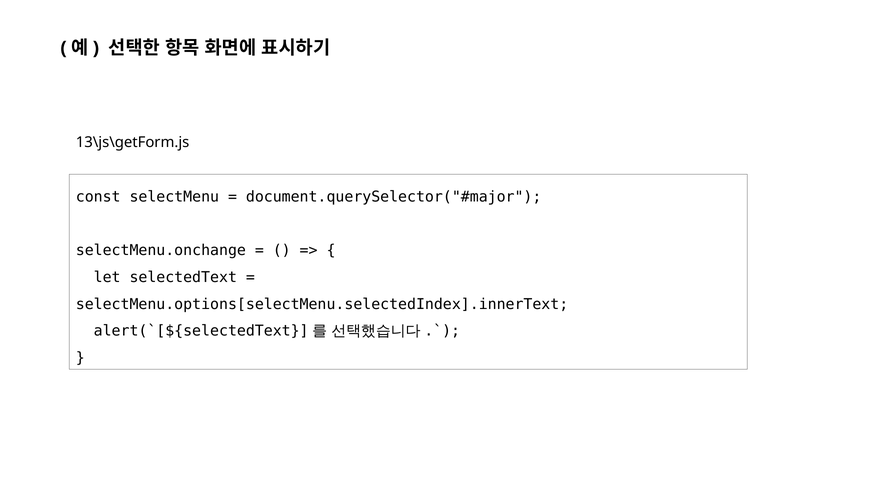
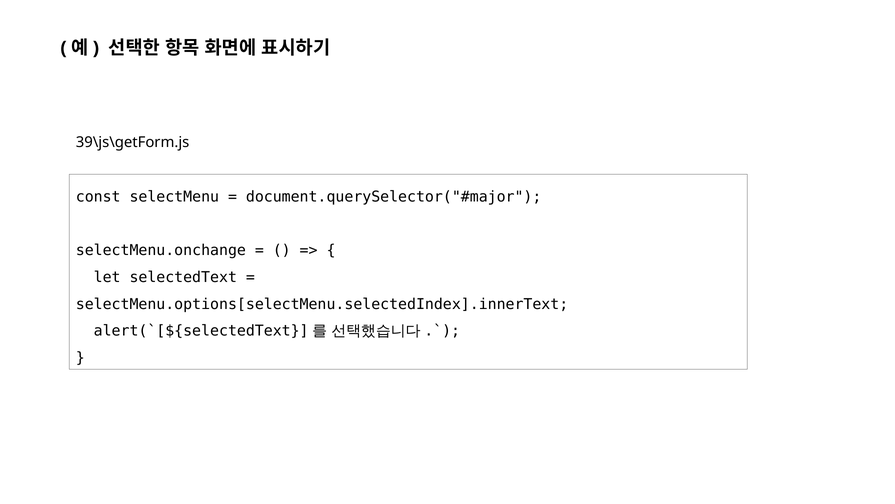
13\js\getForm.js: 13\js\getForm.js -> 39\js\getForm.js (133, 142)
